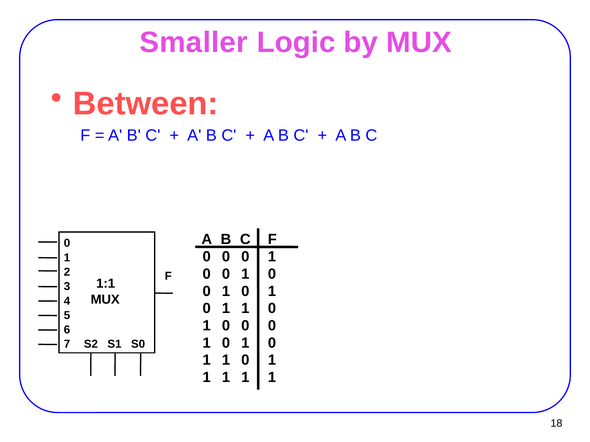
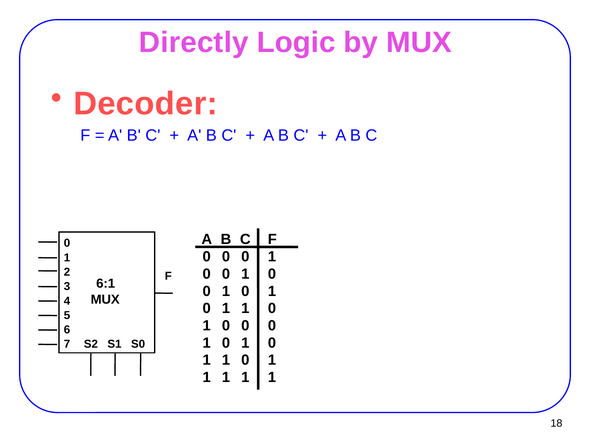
Smaller: Smaller -> Directly (194, 42)
Between: Between -> Decoder (146, 104)
1:1: 1:1 -> 6:1 (106, 284)
